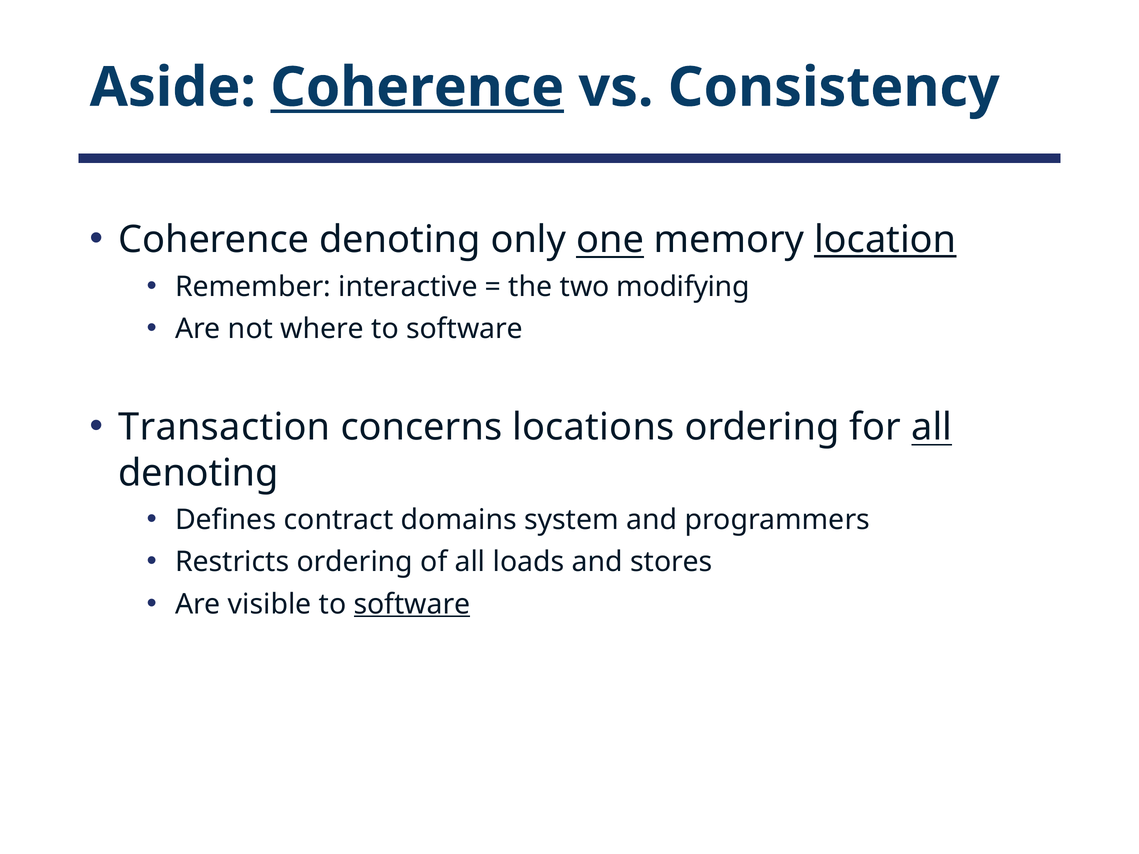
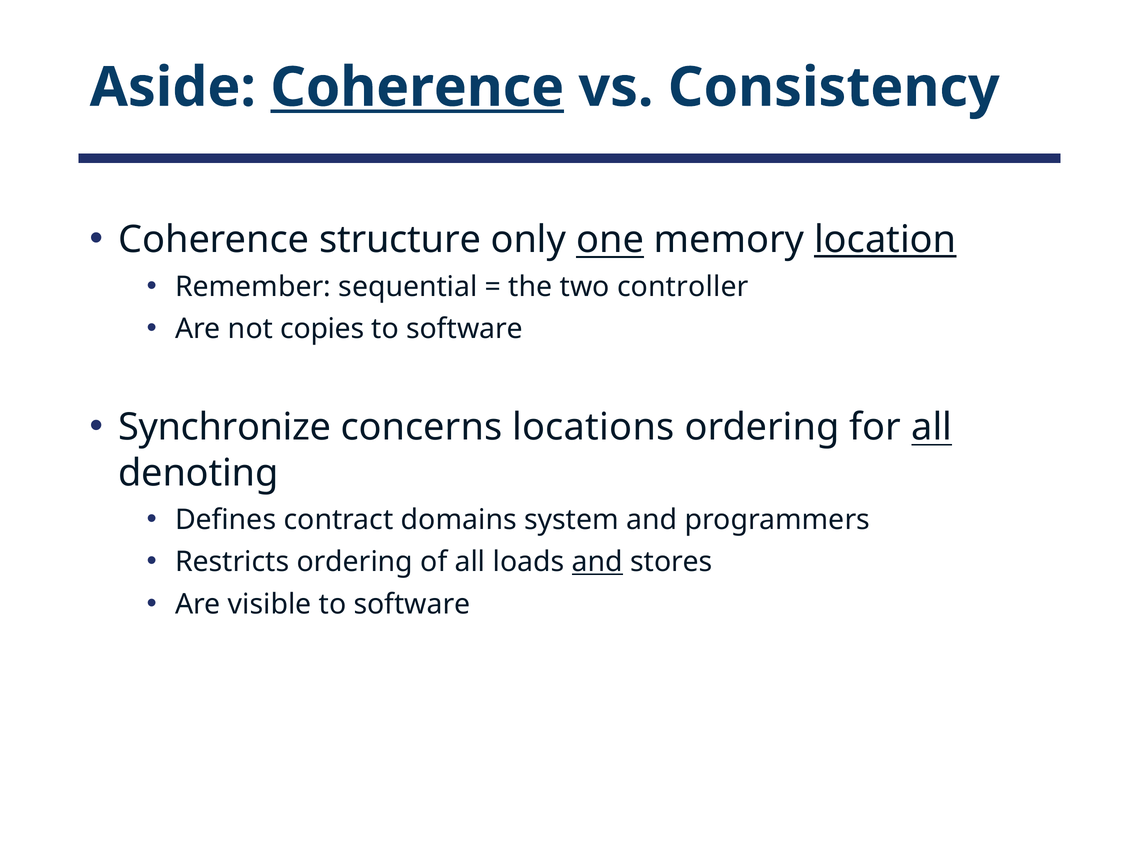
Coherence denoting: denoting -> structure (400, 240)
interactive: interactive -> sequential (408, 287)
modifying: modifying -> controller (683, 287)
where: where -> copies (322, 329)
Transaction: Transaction -> Synchronize (225, 428)
and underline: none -> present (597, 562)
software underline: present -> none (412, 604)
